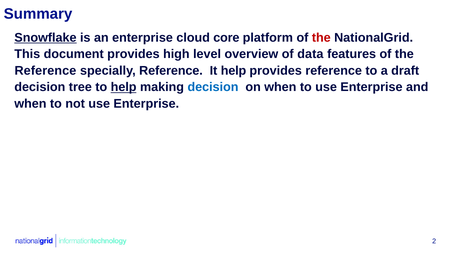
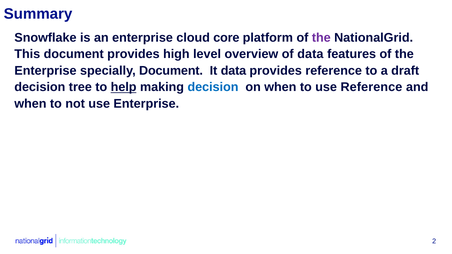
Snowflake underline: present -> none (45, 38)
the colour: red -> purple (321, 38)
Reference: Reference -> Enterprise (45, 71)
specially Reference: Reference -> Document (171, 71)
It help: help -> data (234, 71)
to use Enterprise: Enterprise -> Reference (371, 87)
